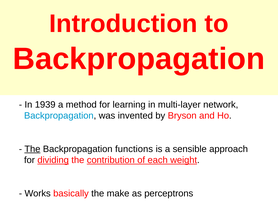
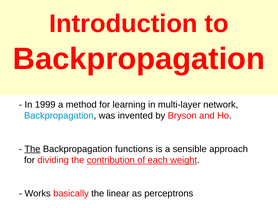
1939: 1939 -> 1999 (45, 105)
dividing underline: present -> none (53, 160)
make: make -> linear (118, 194)
